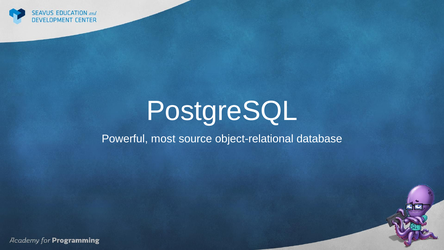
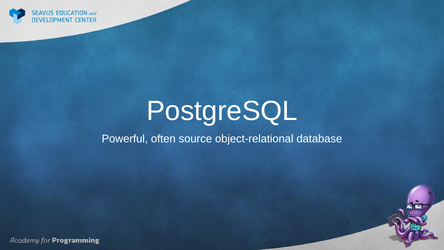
most: most -> often (163, 139)
